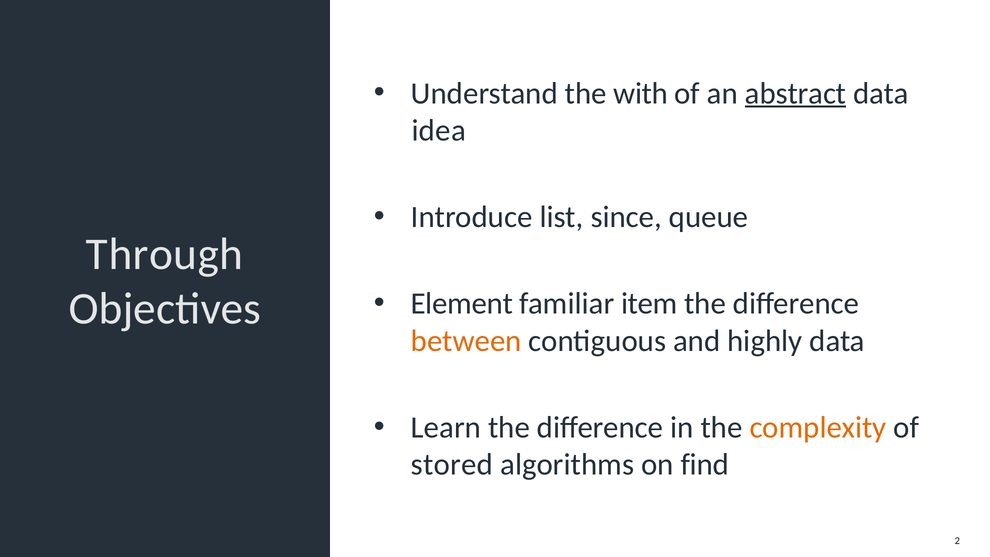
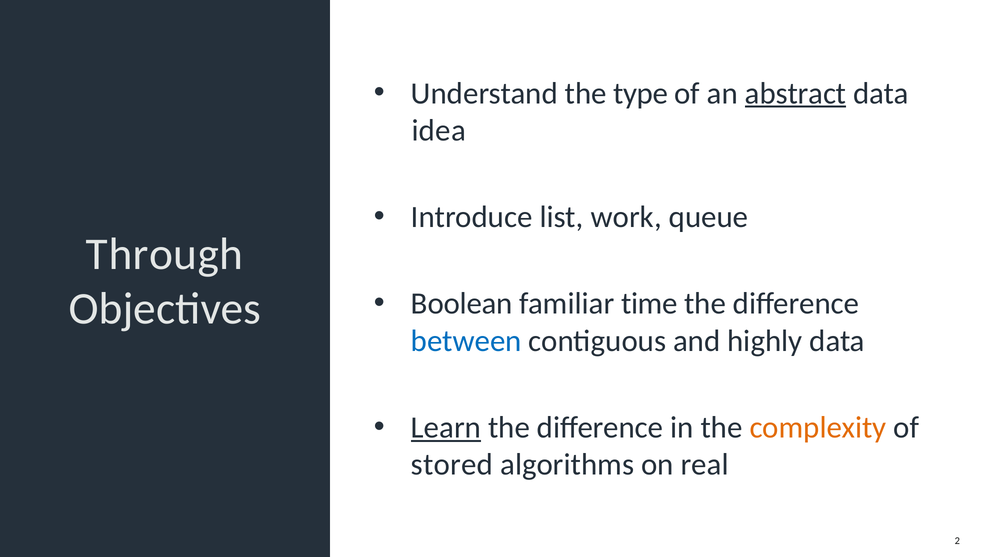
with: with -> type (641, 93)
since: since -> work (626, 217)
Element: Element -> Boolean (462, 304)
item: item -> time (649, 304)
between colour: orange -> blue (466, 341)
Learn underline: none -> present (446, 427)
find: find -> real (705, 465)
